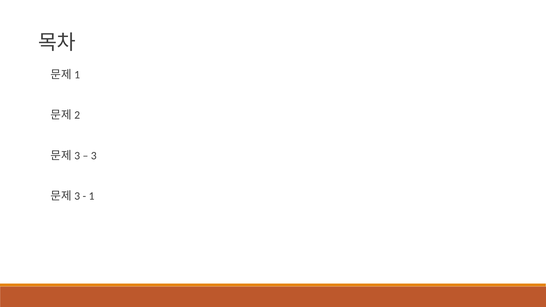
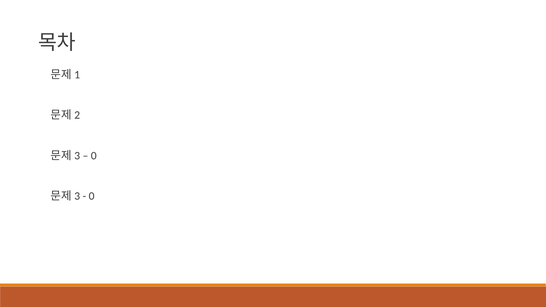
3: 3 -> 0 (94, 156)
1: 1 -> 0 (92, 196)
